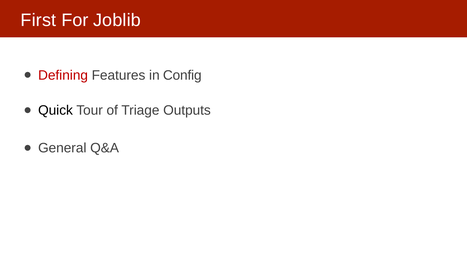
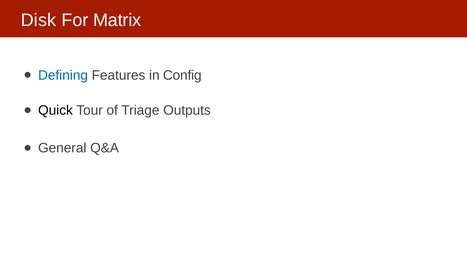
First: First -> Disk (38, 20)
Joblib: Joblib -> Matrix (117, 20)
Defining colour: red -> blue (63, 75)
